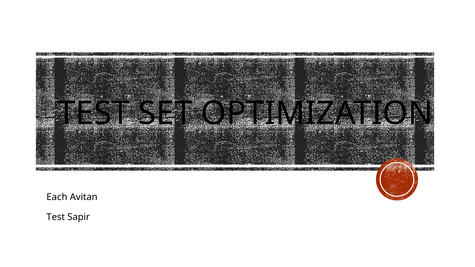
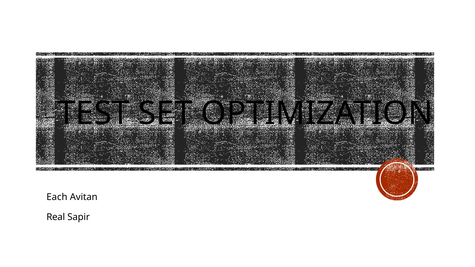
Test: Test -> Real (56, 217)
